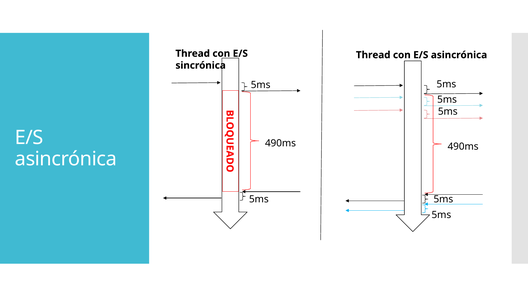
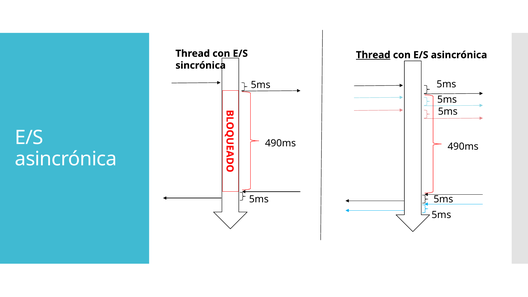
Thread underline: none -> present (373, 55)
